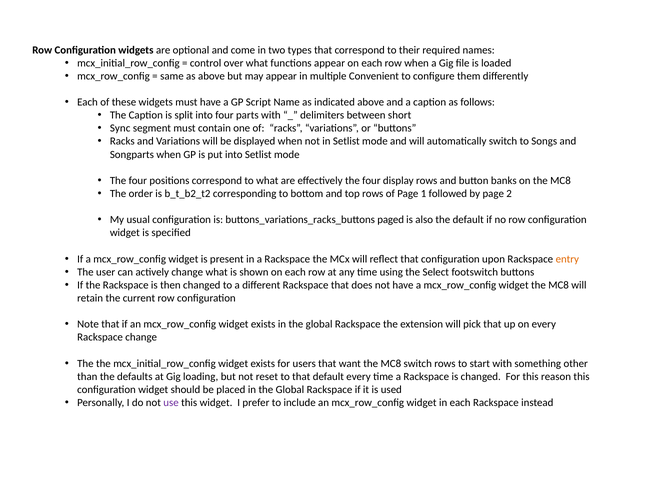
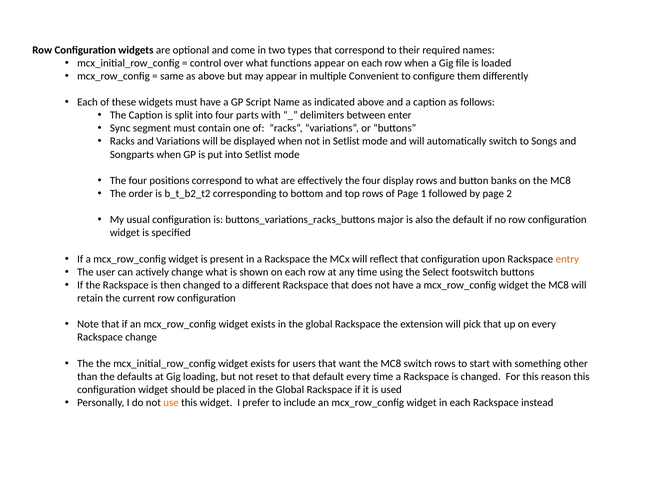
short: short -> enter (400, 115)
paged: paged -> major (391, 220)
use colour: purple -> orange (171, 403)
